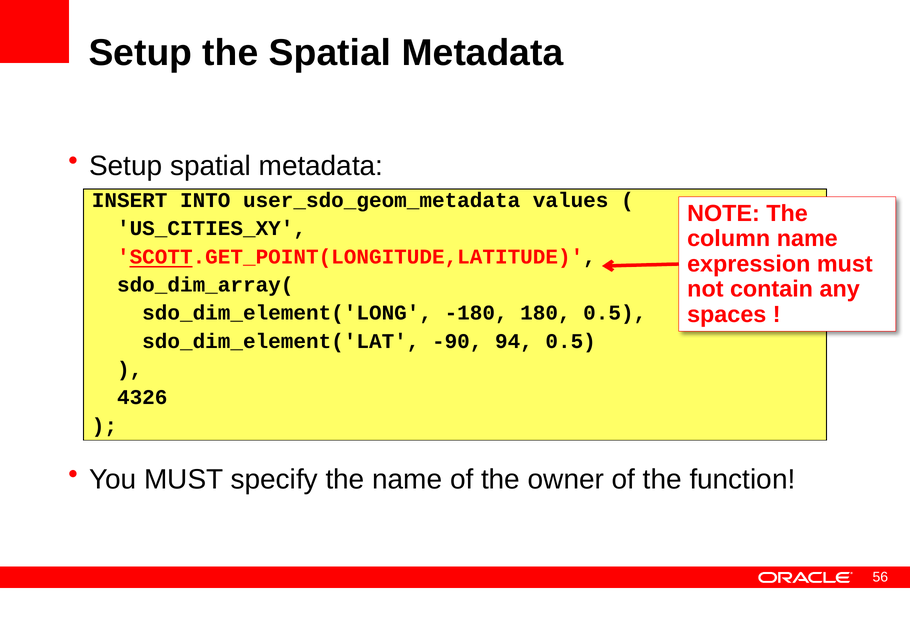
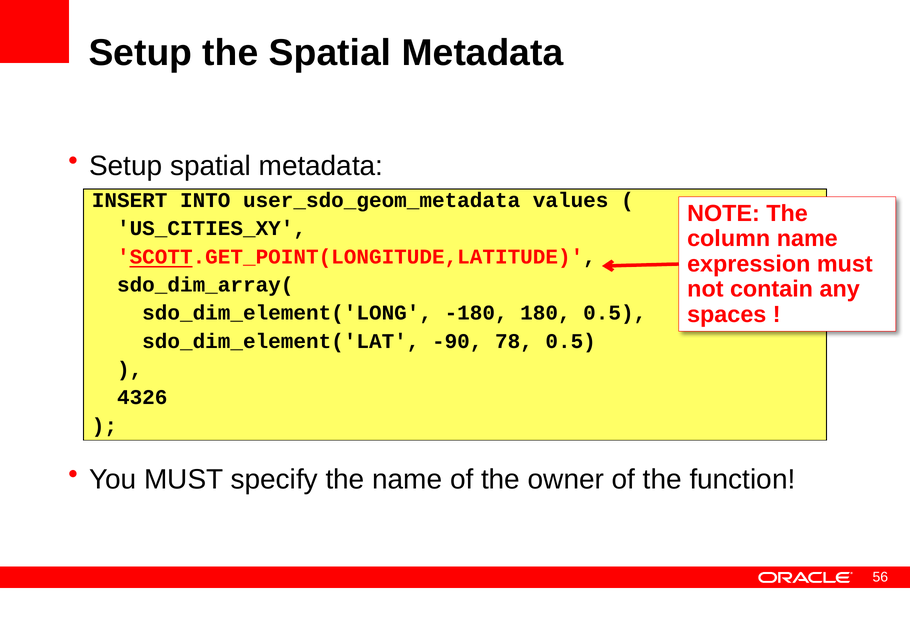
94: 94 -> 78 (514, 341)
